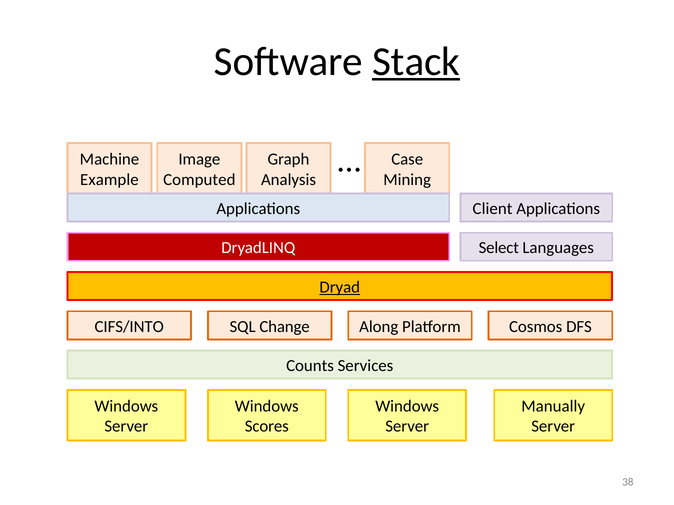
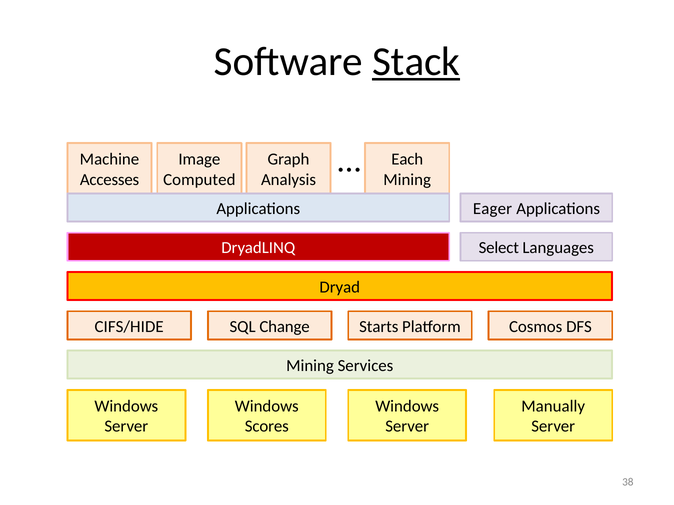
Case: Case -> Each (407, 159)
Example: Example -> Accesses (110, 180)
Client: Client -> Eager (492, 209)
Dryad underline: present -> none (340, 287)
CIFS/INTO: CIFS/INTO -> CIFS/HIDE (129, 327)
Along: Along -> Starts (379, 327)
Counts: Counts -> Mining (310, 366)
